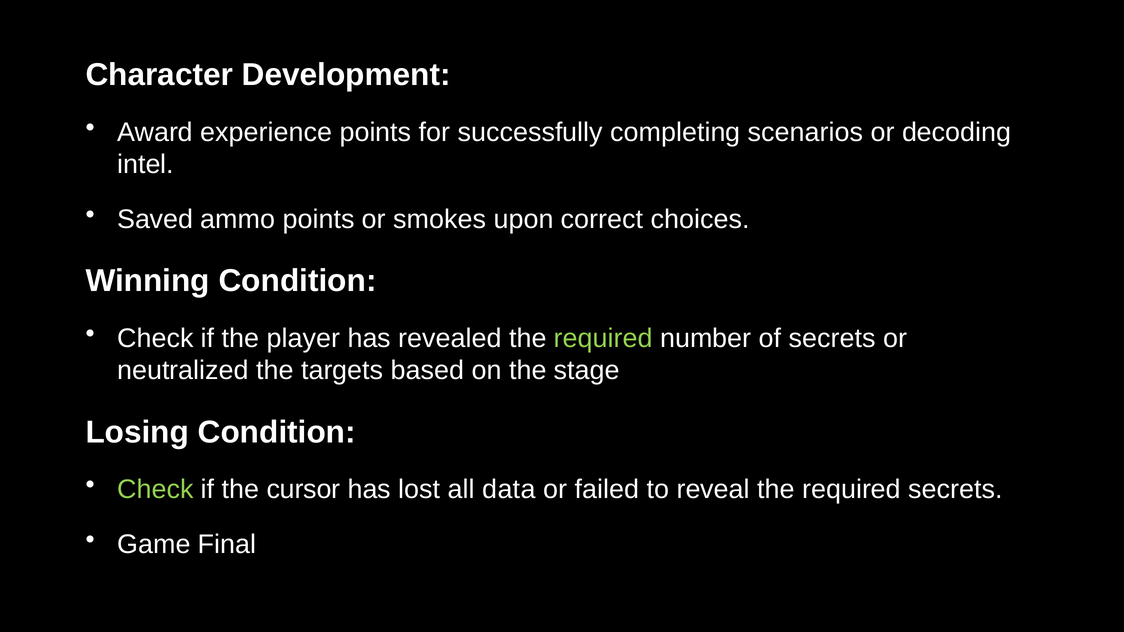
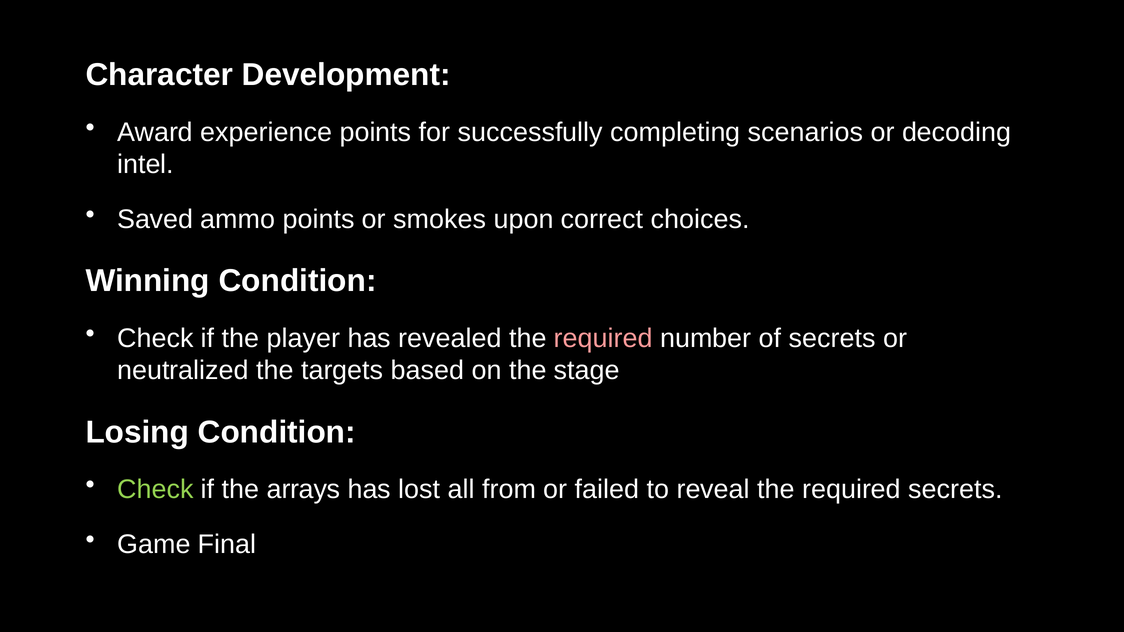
required colour: light green -> pink (603, 338)
cursor: cursor -> arrays (304, 490)
data: data -> from (509, 490)
